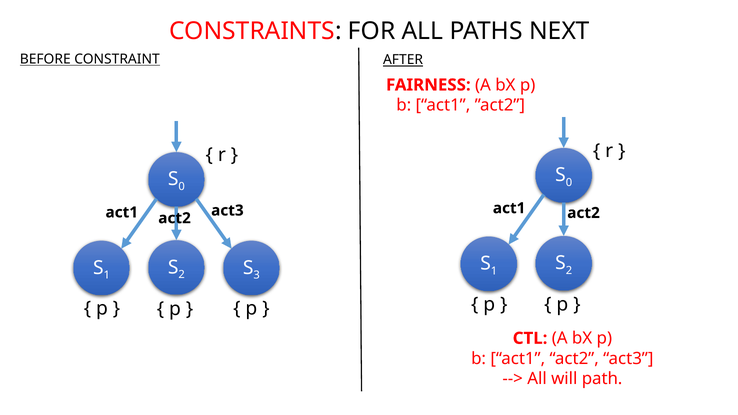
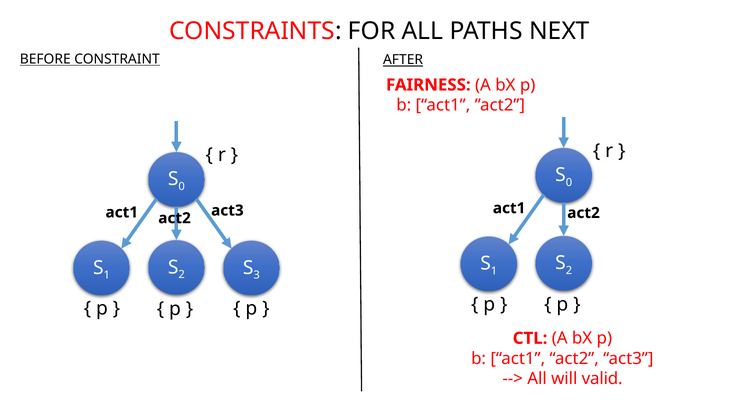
path: path -> valid (602, 379)
